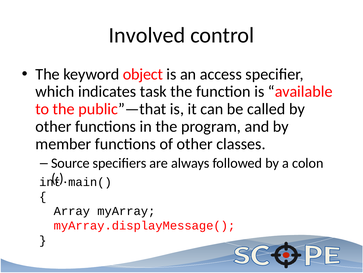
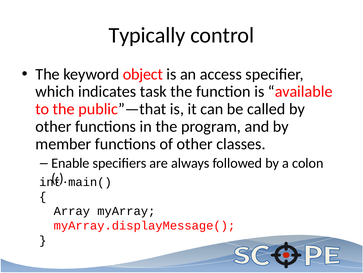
Involved: Involved -> Typically (147, 35)
Source: Source -> Enable (70, 163)
